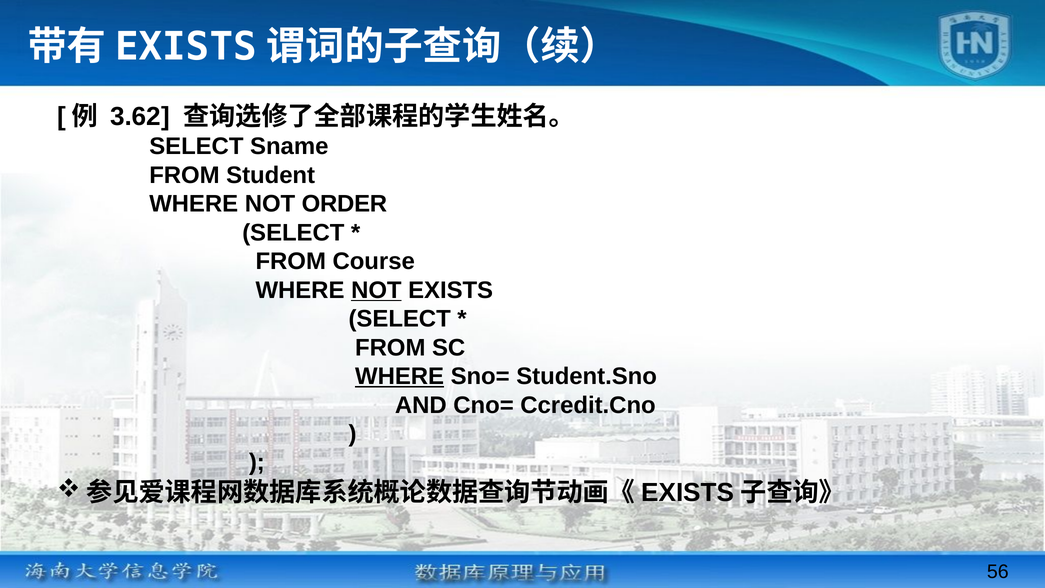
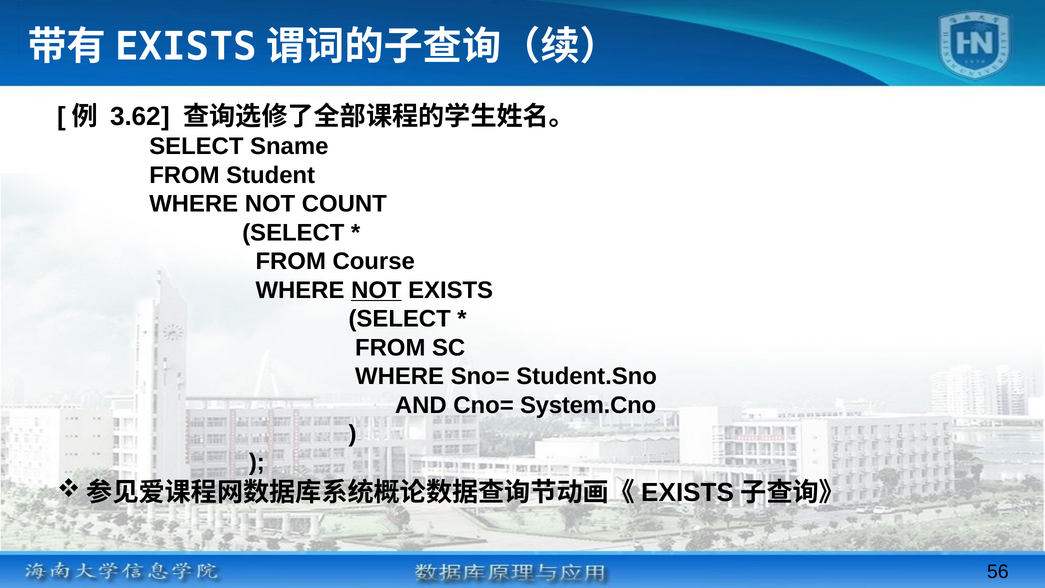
ORDER: ORDER -> COUNT (344, 204)
WHERE underline: present -> none (400, 376)
Ccredit.Cno: Ccredit.Cno -> System.Cno (588, 405)
